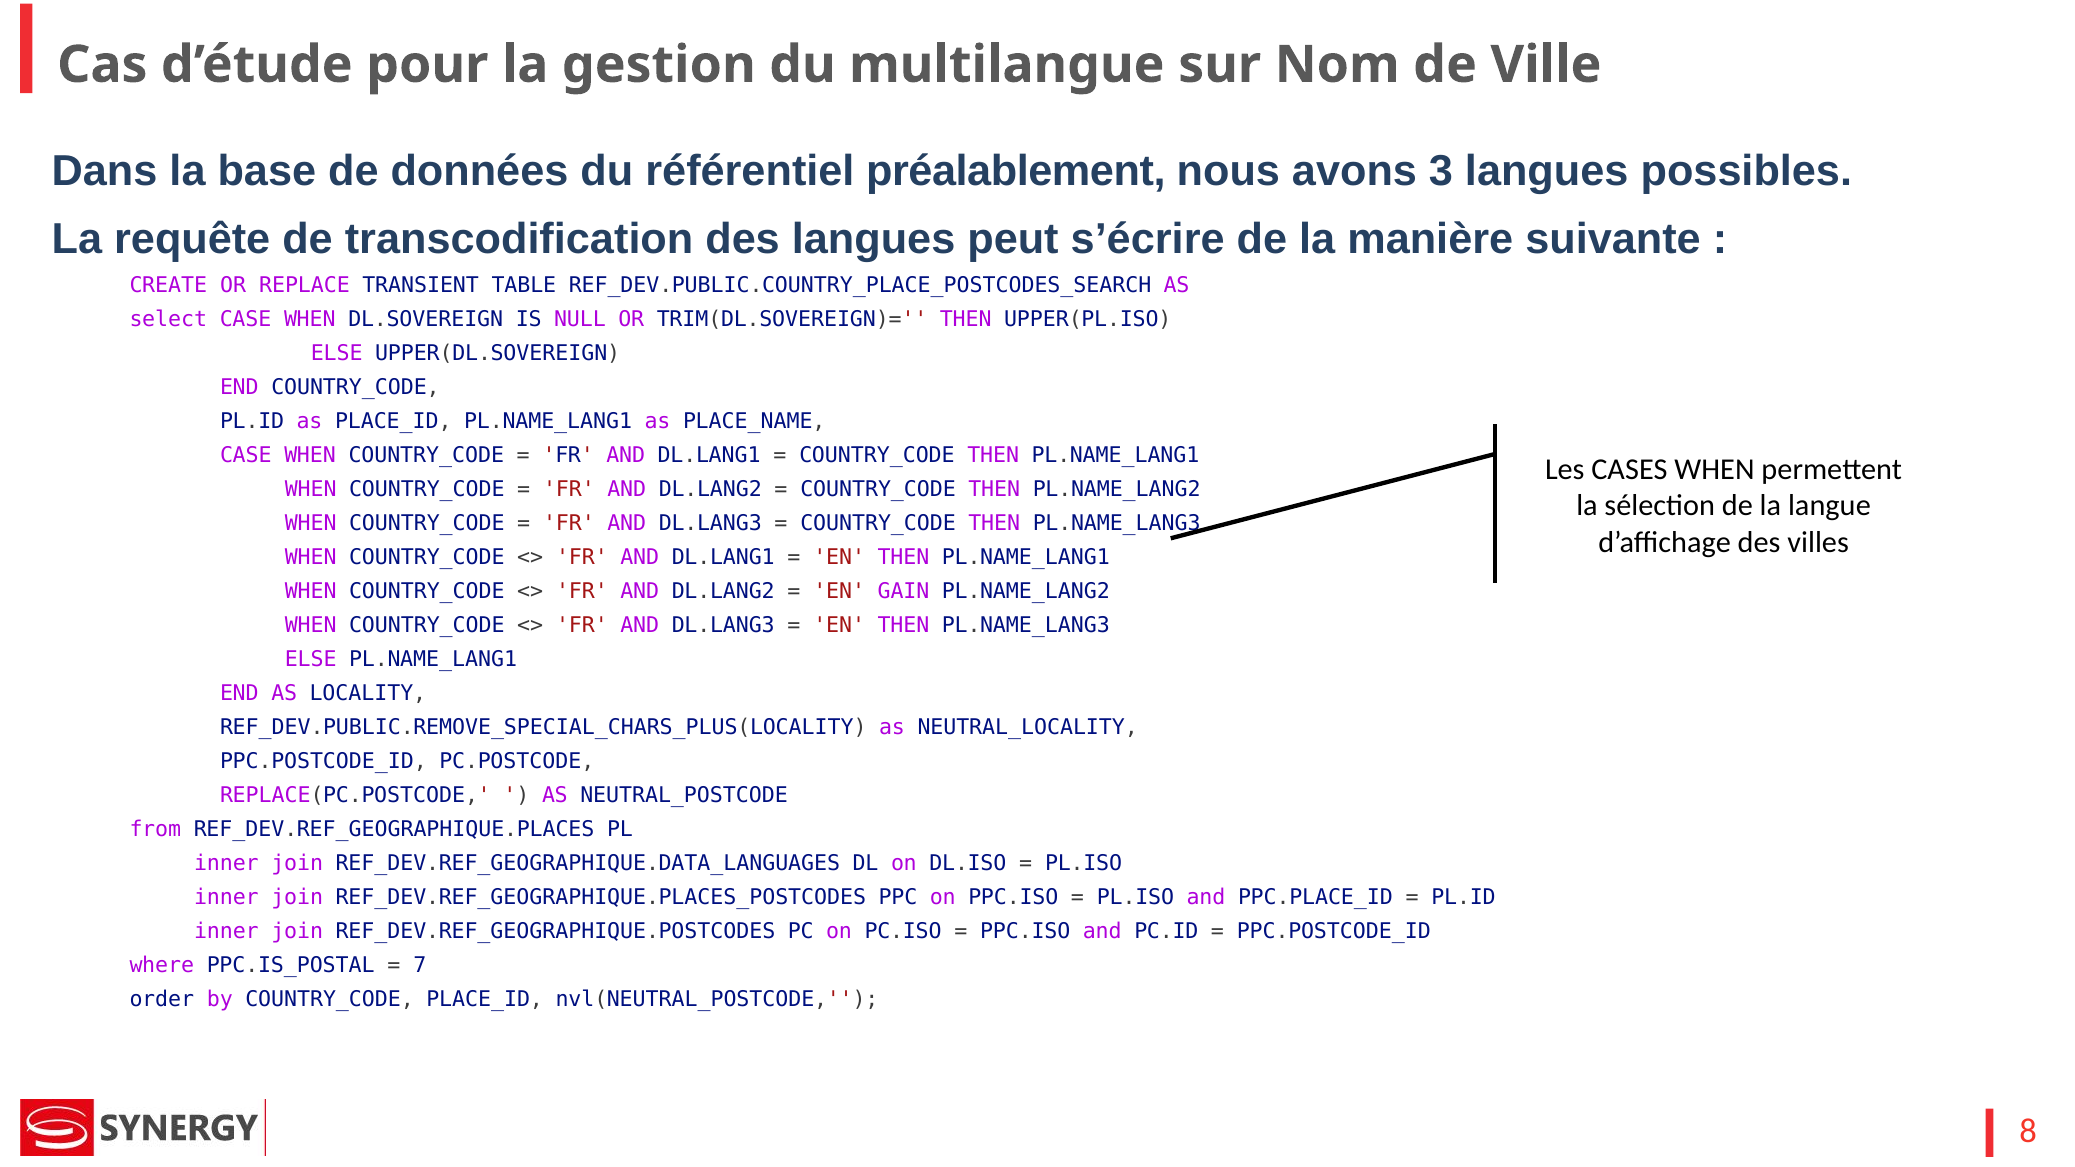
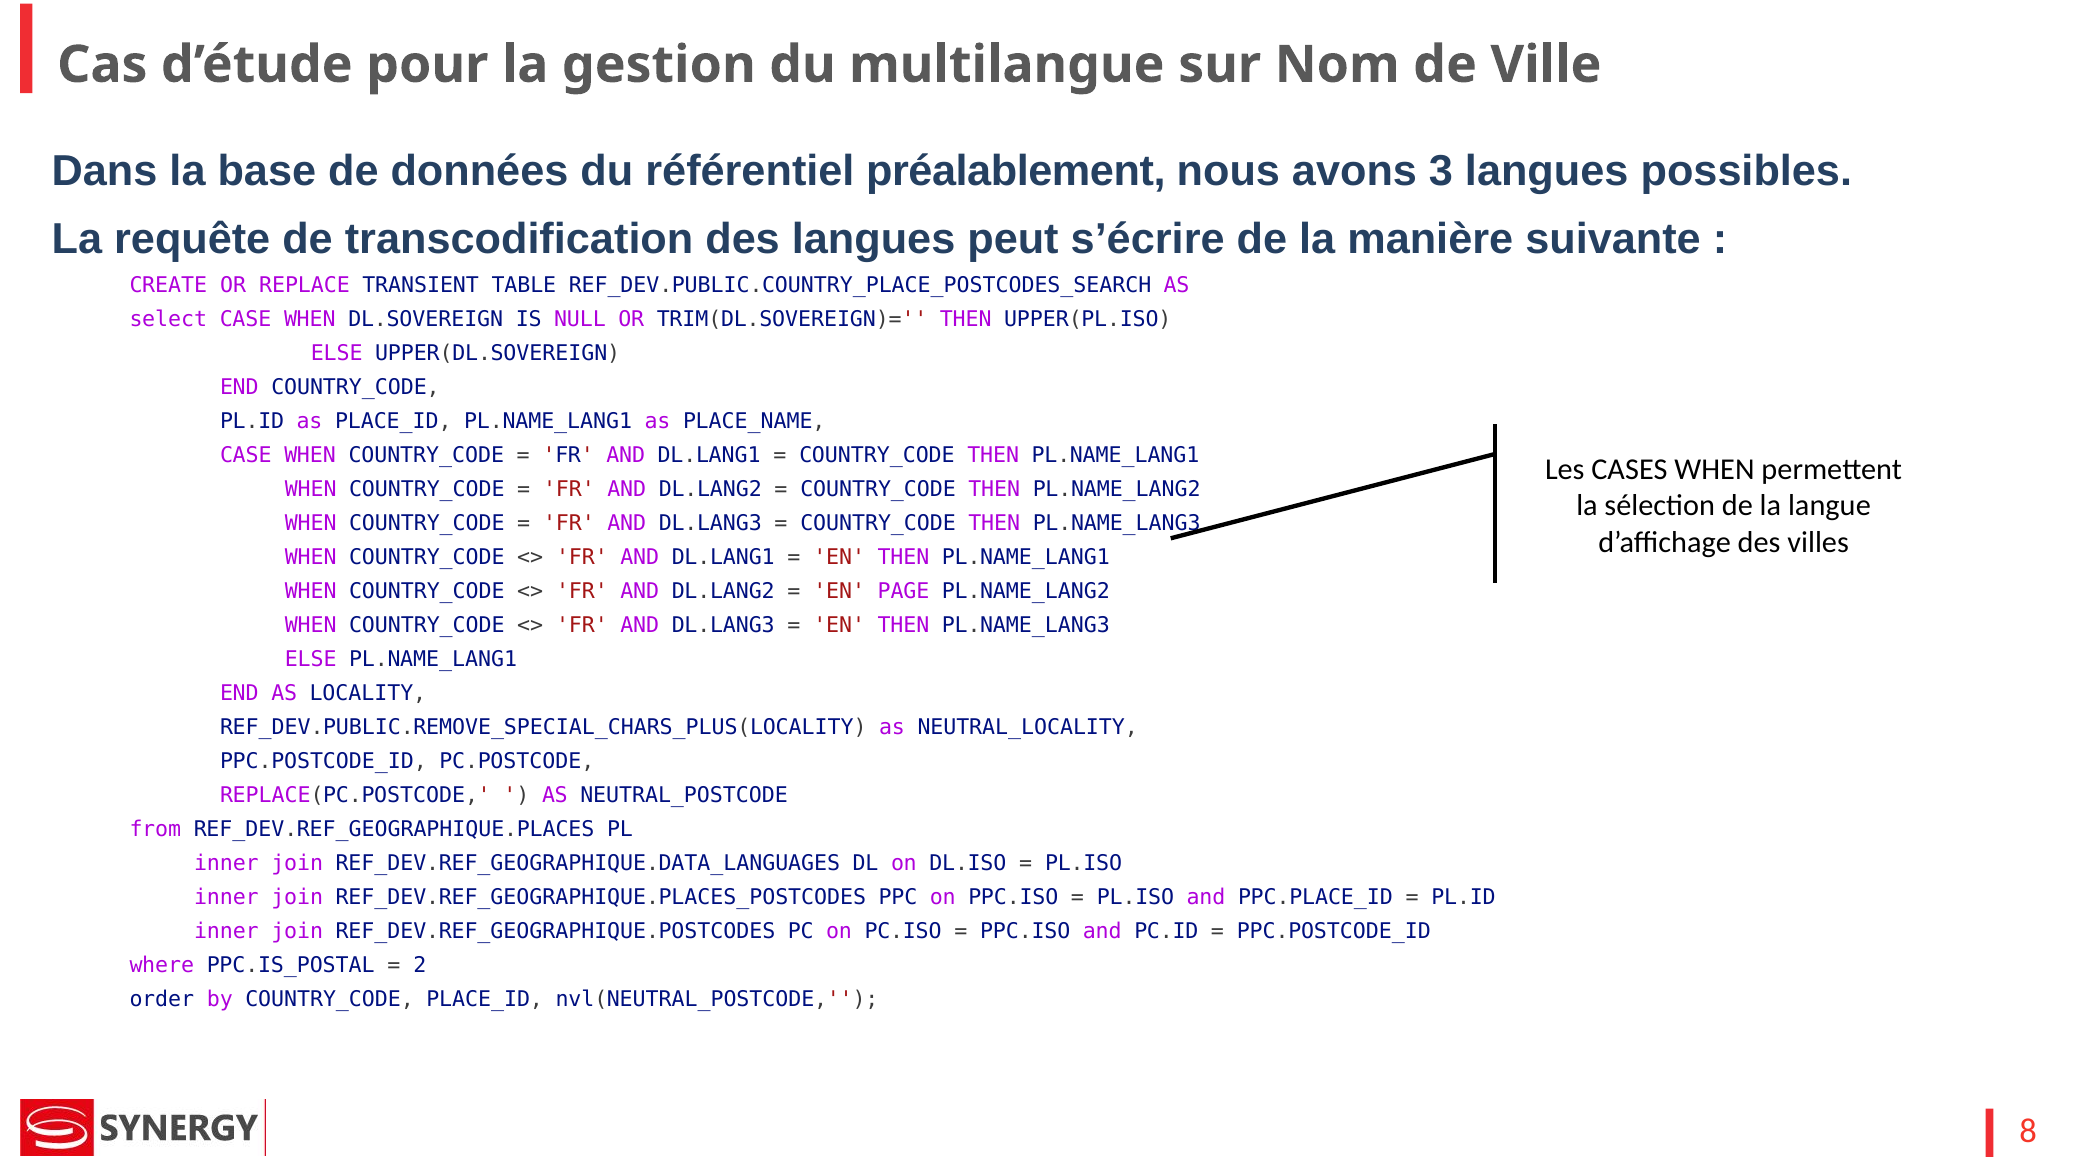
GAIN: GAIN -> PAGE (904, 592)
7: 7 -> 2 (420, 966)
